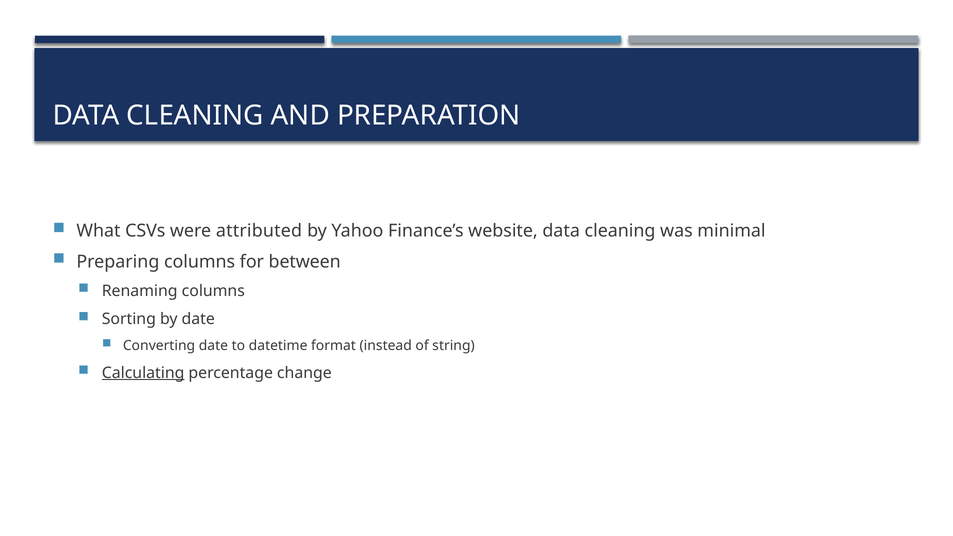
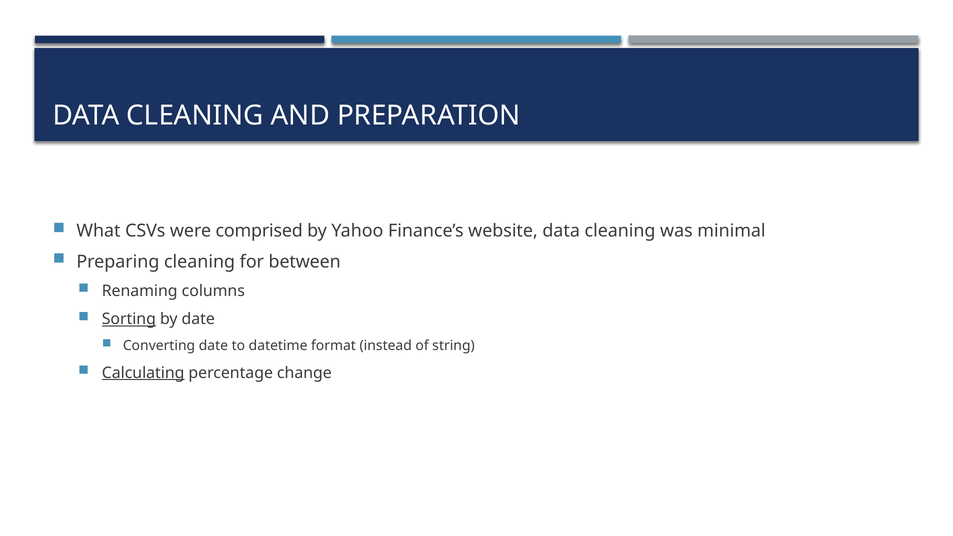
attributed: attributed -> comprised (259, 231)
Preparing columns: columns -> cleaning (200, 262)
Sorting underline: none -> present (129, 319)
